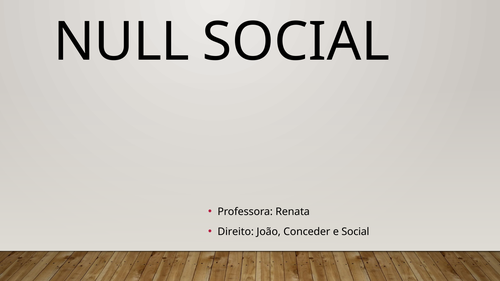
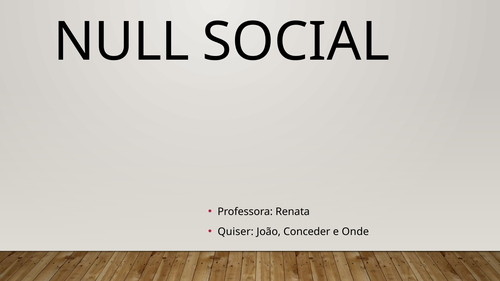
Direito: Direito -> Quiser (236, 232)
e Social: Social -> Onde (355, 232)
